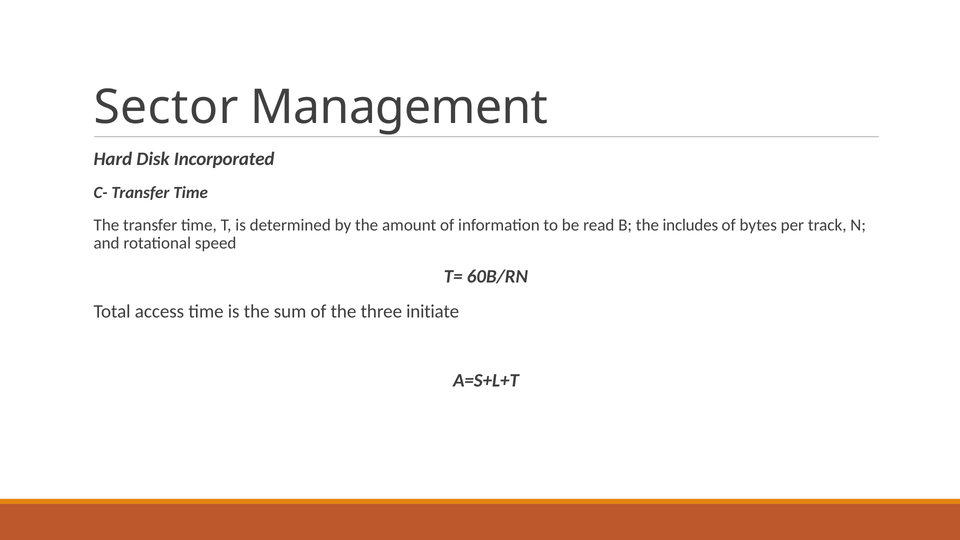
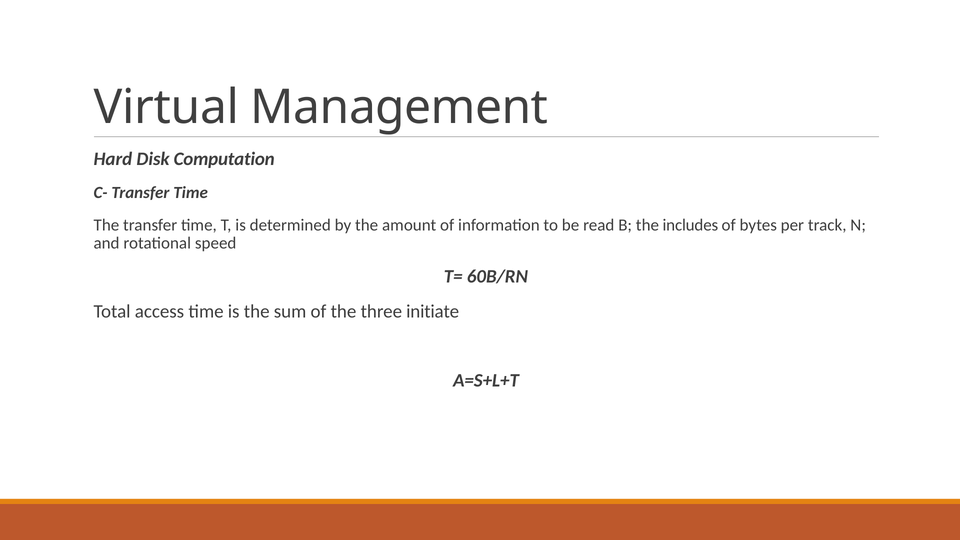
Sector: Sector -> Virtual (166, 108)
Incorporated: Incorporated -> Computation (224, 159)
